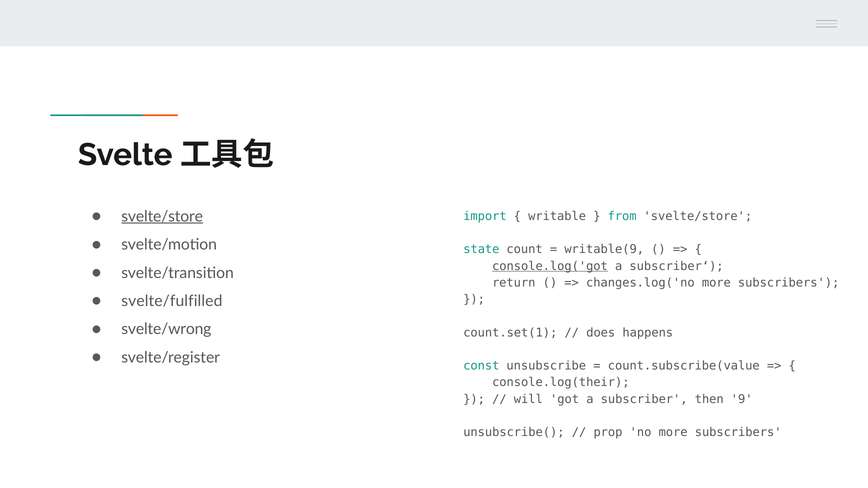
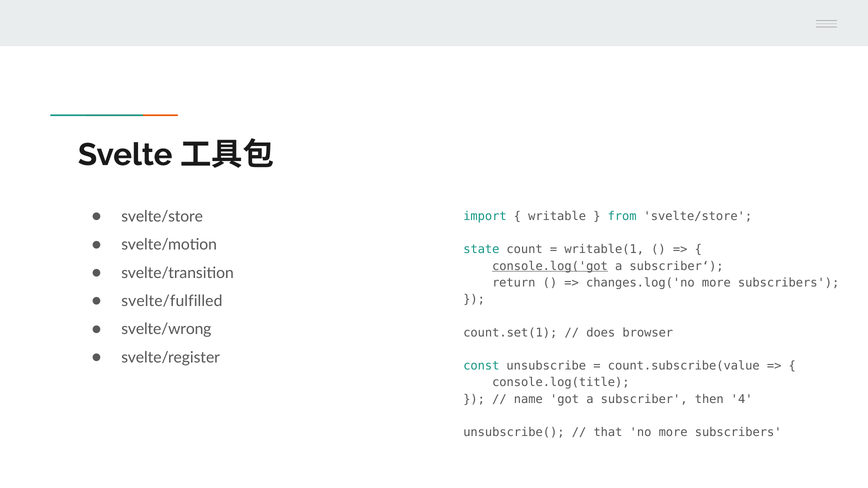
svelte/store underline: present -> none (162, 217)
writable(9: writable(9 -> writable(1 (604, 250)
happens: happens -> browser (648, 333)
console.log(their: console.log(their -> console.log(title (561, 383)
will: will -> name (528, 399)
9: 9 -> 4 (742, 399)
prop: prop -> that (608, 433)
